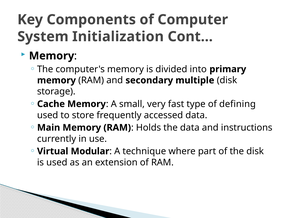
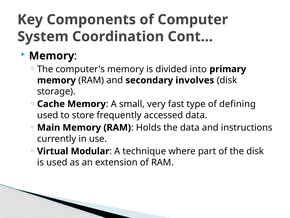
Initialization: Initialization -> Coordination (118, 36)
multiple: multiple -> involves (195, 80)
